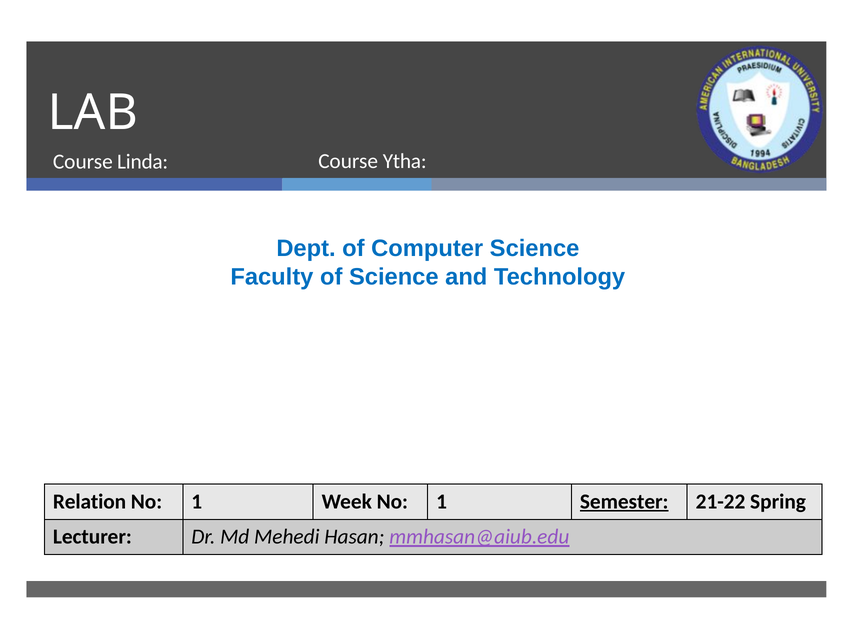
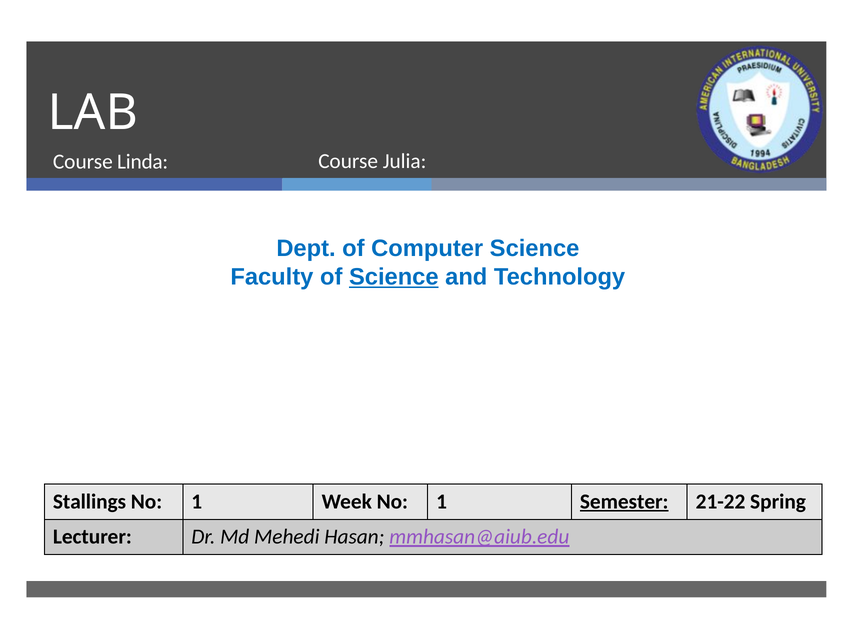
Ytha: Ytha -> Julia (405, 161)
Science underline: none -> present (394, 277)
Relation: Relation -> Stallings (90, 501)
